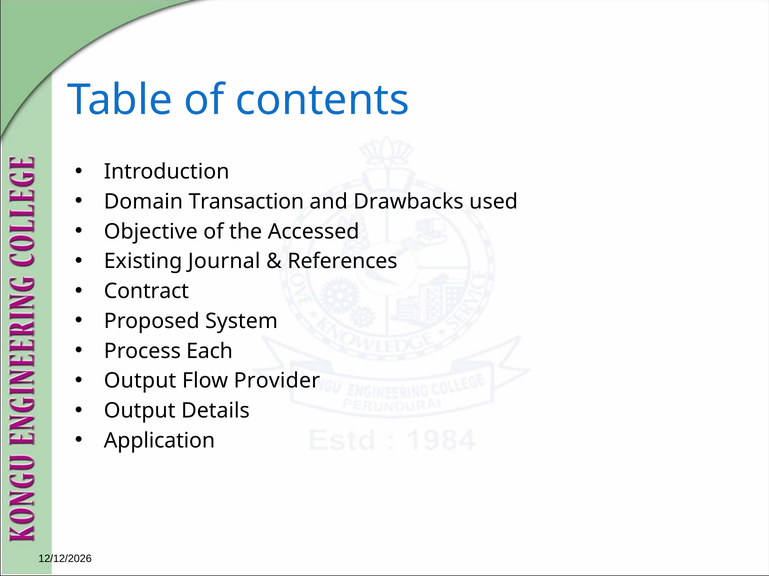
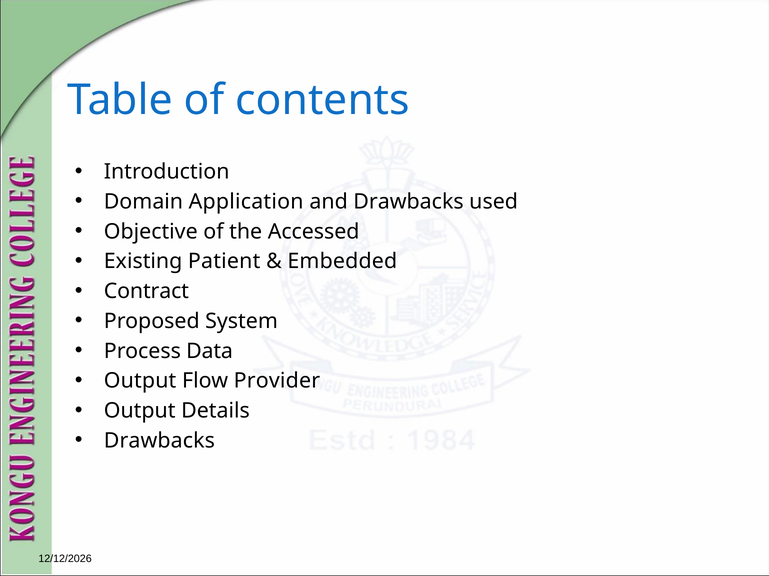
Transaction: Transaction -> Application (246, 202)
Journal: Journal -> Patient (224, 262)
References: References -> Embedded (342, 262)
Each: Each -> Data (210, 351)
Application: Application -> Drawbacks (159, 441)
